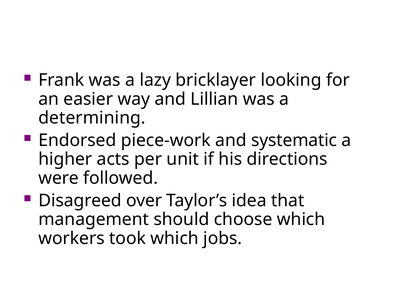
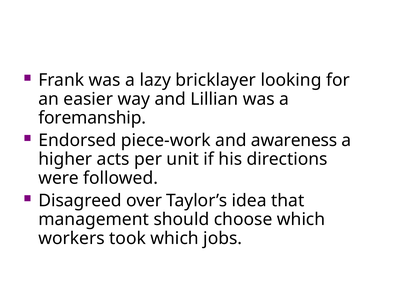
determining: determining -> foremanship (92, 118)
systematic: systematic -> awareness (294, 140)
